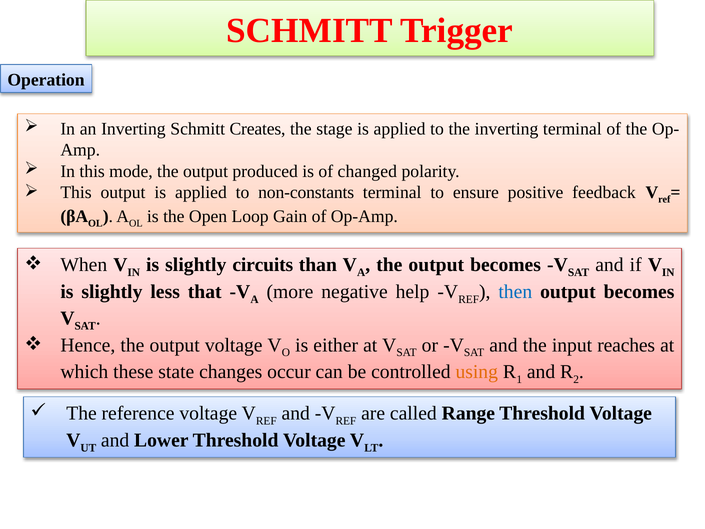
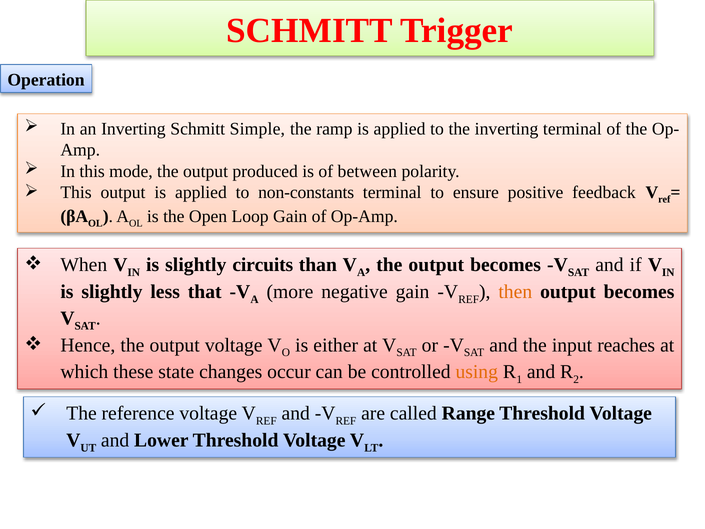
Creates: Creates -> Simple (257, 129)
stage: stage -> ramp (334, 129)
changed: changed -> between (367, 171)
negative help: help -> gain (413, 292)
then colour: blue -> orange (515, 292)
